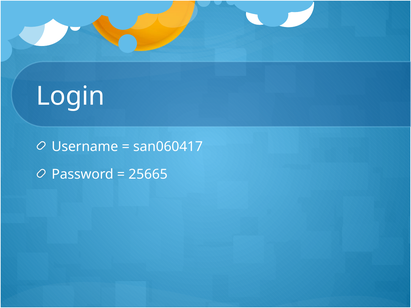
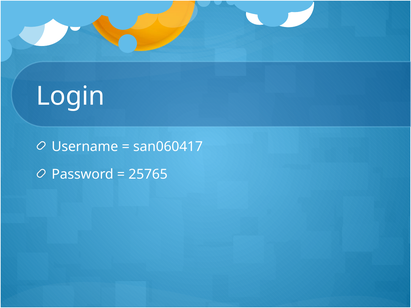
25665: 25665 -> 25765 (148, 174)
